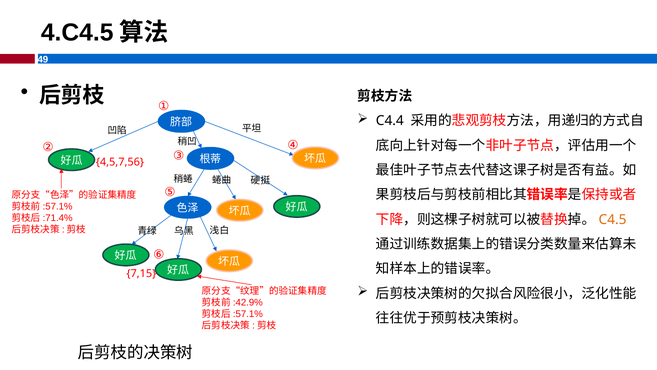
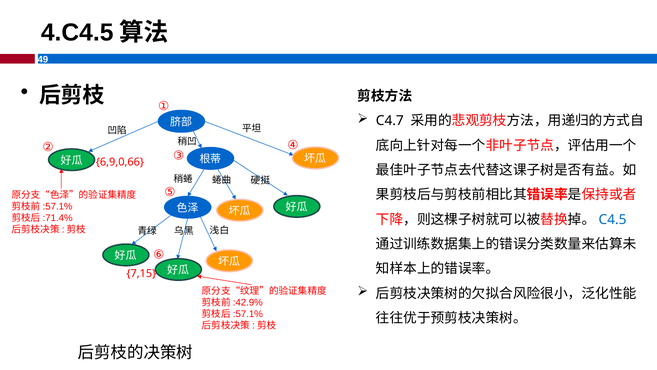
C4.4: C4.4 -> C4.7 (390, 121)
4,5,7,56: 4,5,7,56 -> 6,9,0,66 (120, 162)
C4.5 colour: orange -> blue (613, 219)
